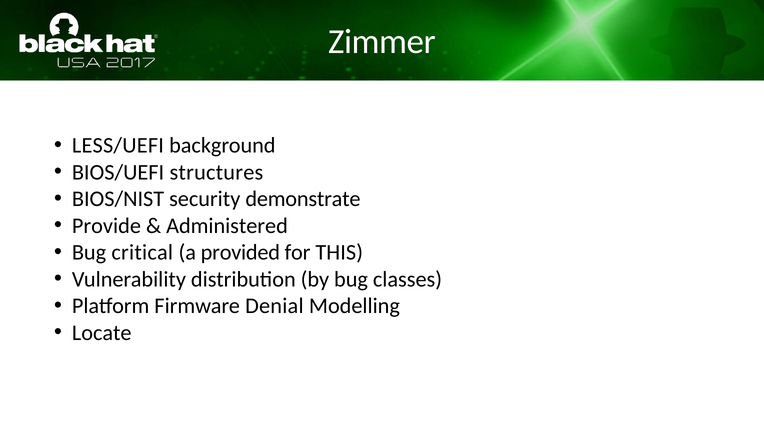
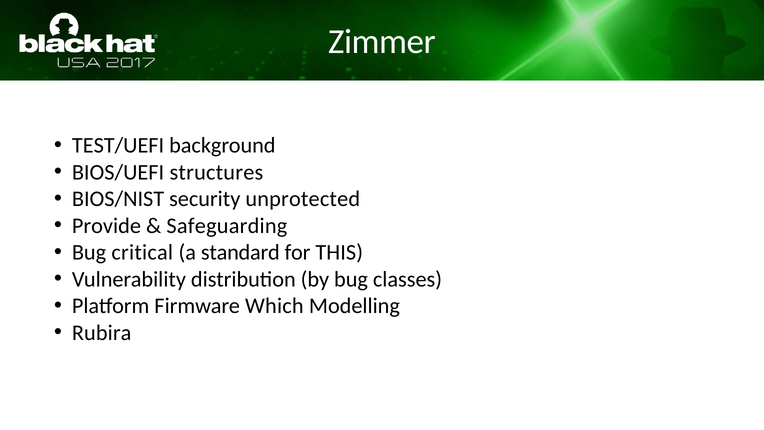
LESS/UEFI: LESS/UEFI -> TEST/UEFI (118, 145)
demonstrate: demonstrate -> unprotected (303, 199)
Administered: Administered -> Safeguarding (227, 226)
provided: provided -> standard (240, 252)
Denial: Denial -> Which (274, 306)
Locate: Locate -> Rubira (102, 333)
